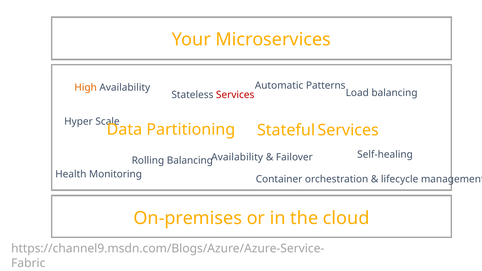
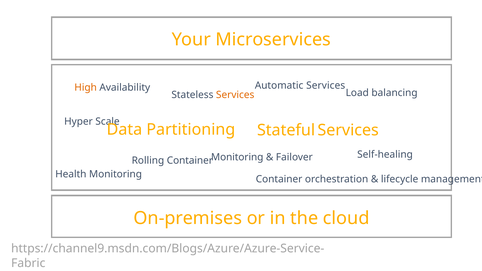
Automatic Patterns: Patterns -> Services (326, 86)
Services colour: red -> orange (235, 95)
Availability: Availability -> Monitoring (237, 157)
Rolling Balancing: Balancing -> Container (190, 161)
